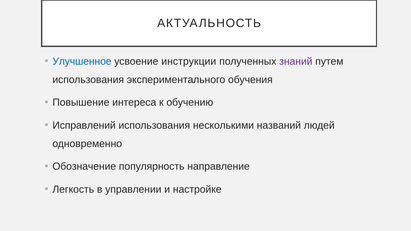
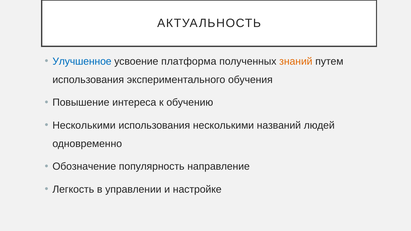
инструкции: инструкции -> платформа (189, 61)
знаний colour: purple -> orange (296, 61)
Исправлений: Исправлений -> Несколькими (84, 125)
